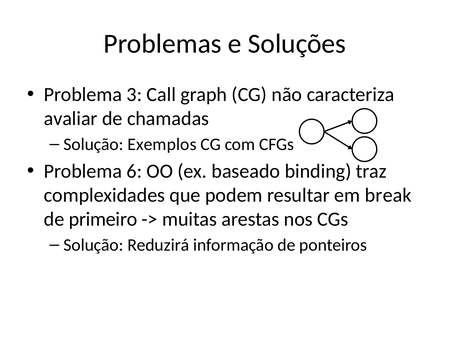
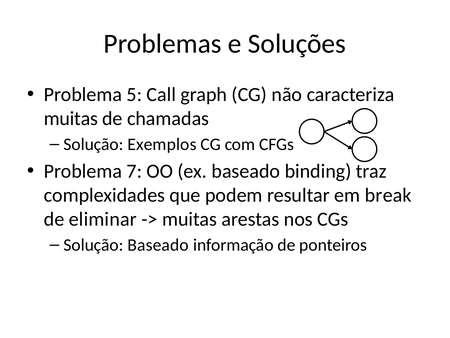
3: 3 -> 5 (134, 94)
avaliar: avaliar -> muitas (71, 118)
6: 6 -> 7 (134, 171)
primeiro: primeiro -> eliminar (103, 219)
Solução Reduzirá: Reduzirá -> Baseado (158, 245)
